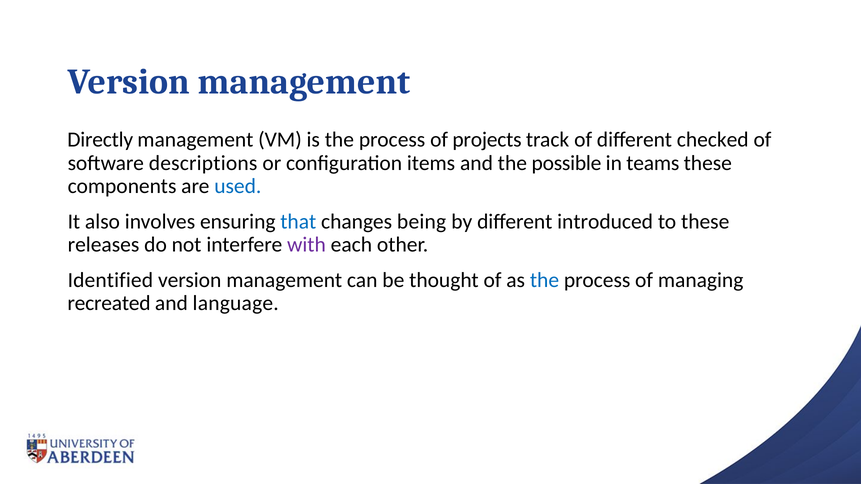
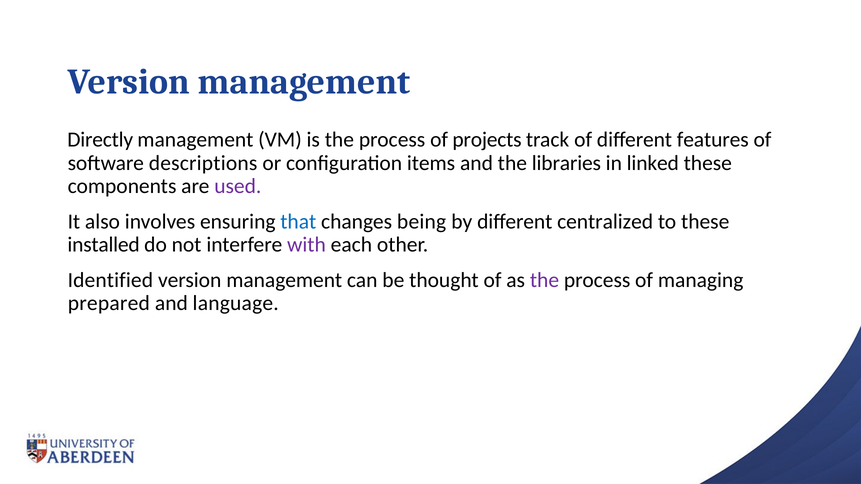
checked: checked -> features (713, 140)
possible: possible -> libraries (566, 163)
teams: teams -> linked (653, 163)
used colour: blue -> purple (238, 186)
introduced: introduced -> centralized (605, 222)
releases: releases -> installed (104, 245)
the colour: blue -> purple (545, 280)
recreated: recreated -> prepared (109, 303)
